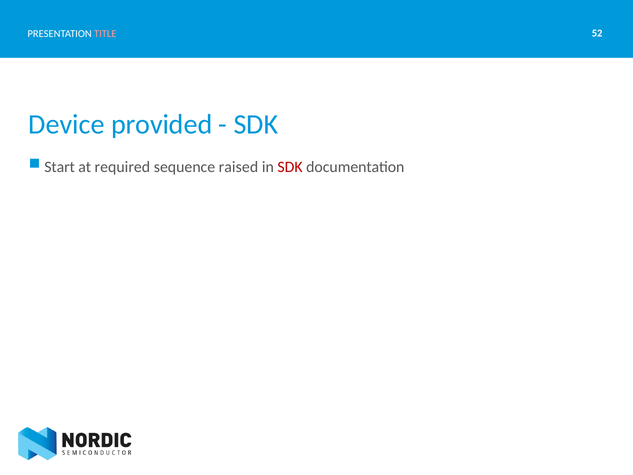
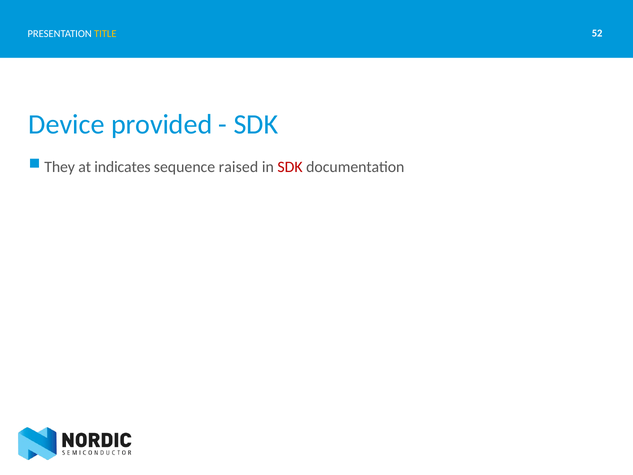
TITLE colour: pink -> yellow (105, 34)
Start: Start -> They (60, 167)
required: required -> indicates (122, 167)
